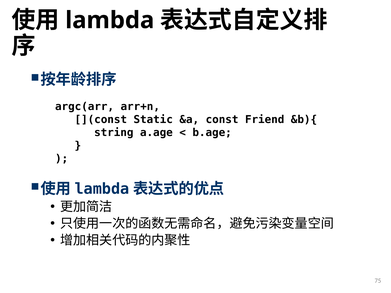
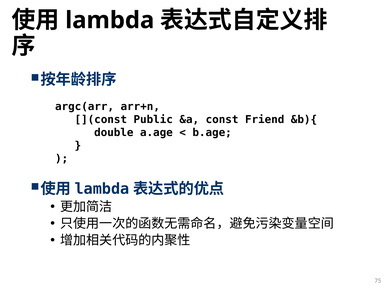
Static: Static -> Public (153, 120)
string: string -> double (114, 133)
